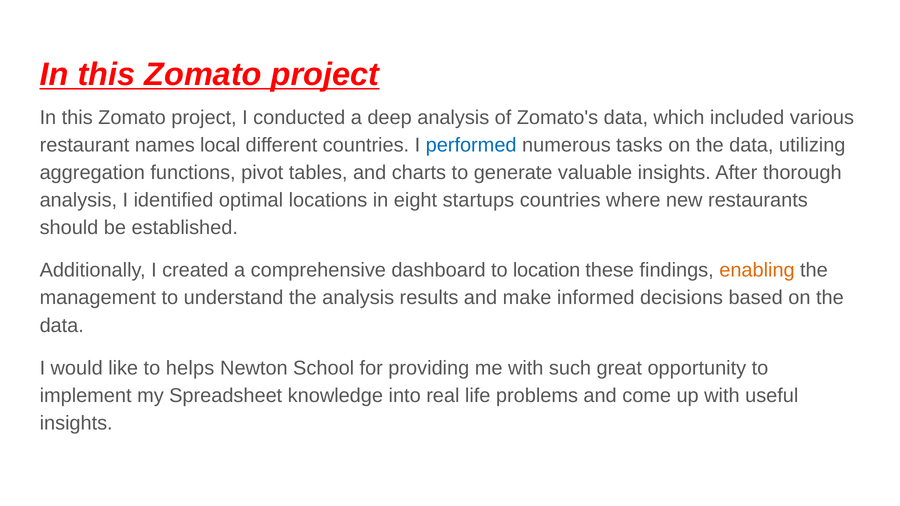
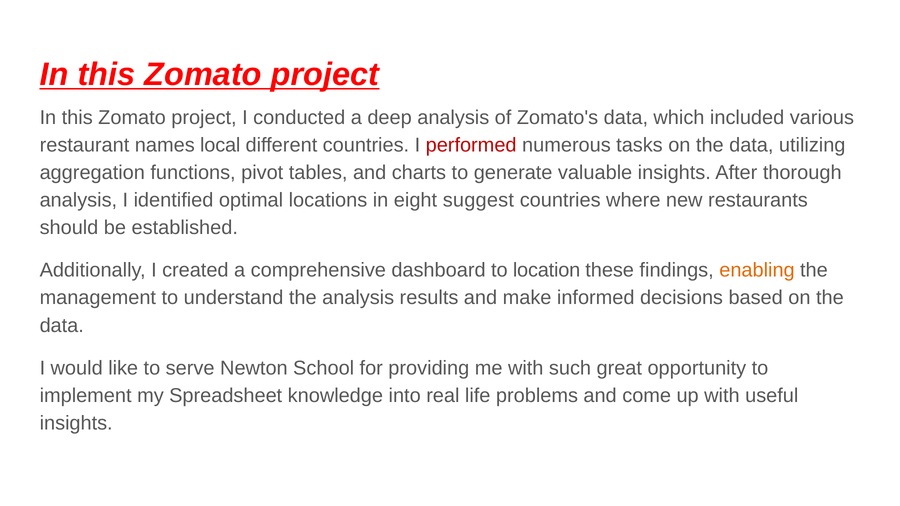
performed colour: blue -> red (471, 145)
startups: startups -> suggest (478, 200)
helps: helps -> serve (190, 368)
